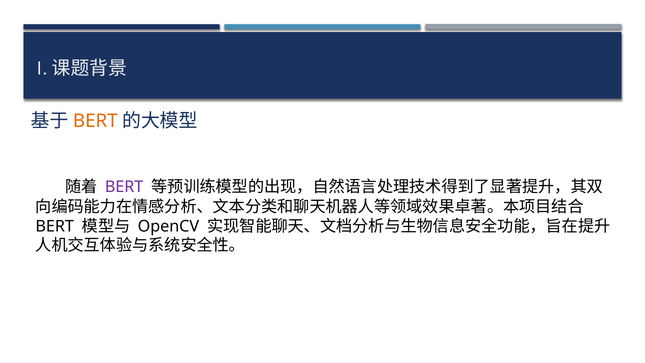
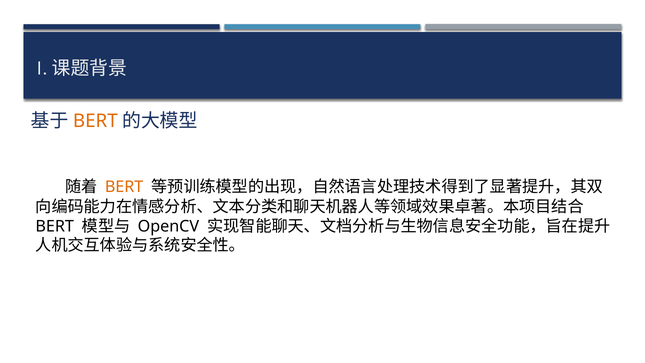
BERT colour: purple -> orange (124, 187)
